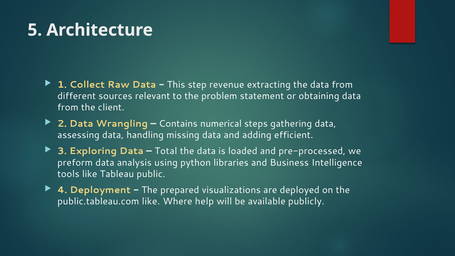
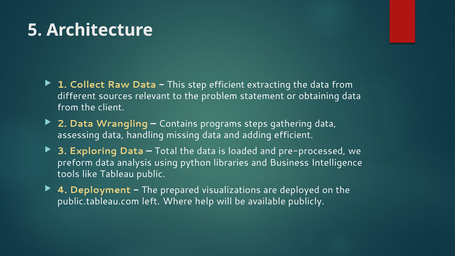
step revenue: revenue -> efficient (227, 85)
numerical: numerical -> programs (221, 124)
public.tableau.com like: like -> left (151, 201)
